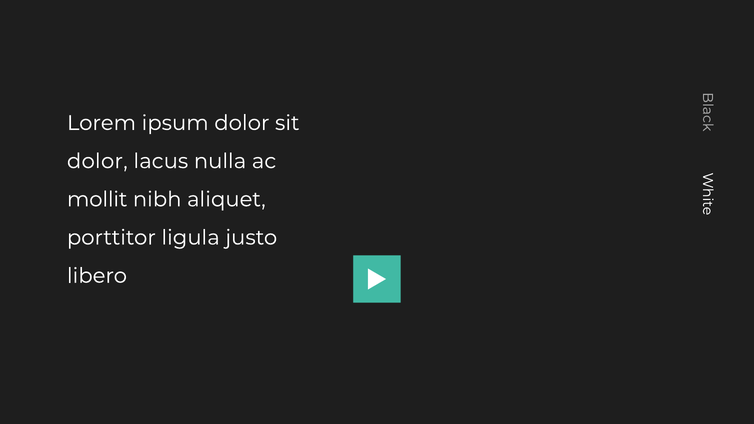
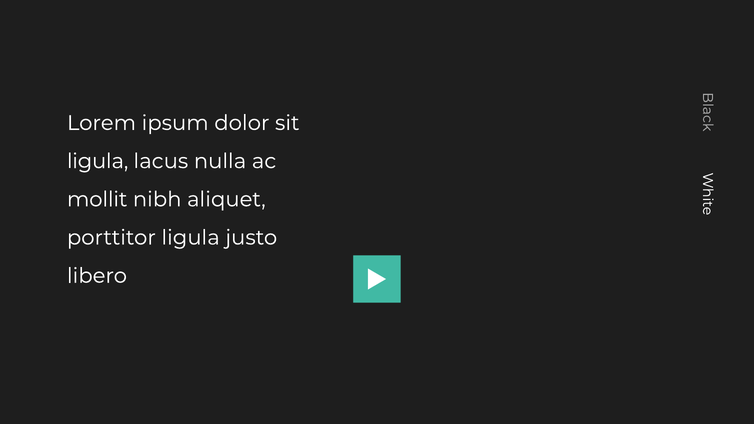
dolor: dolor -> ligula (98, 161)
